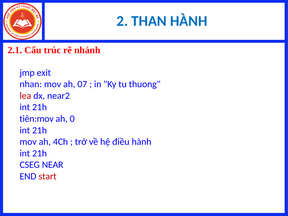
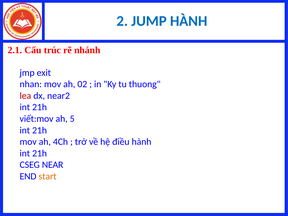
THAN: THAN -> JUMP (149, 21)
07: 07 -> 02 (82, 84)
tiên:mov: tiên:mov -> viết:mov (37, 119)
0: 0 -> 5 (72, 119)
start colour: red -> orange (48, 176)
